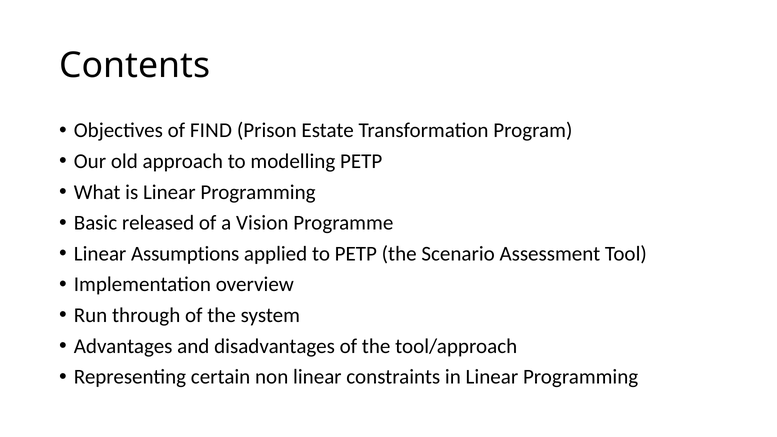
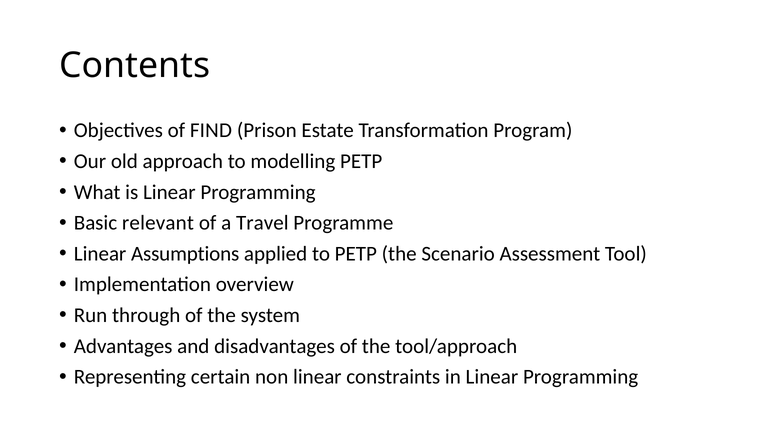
released: released -> relevant (158, 223)
Vision: Vision -> Travel (262, 223)
